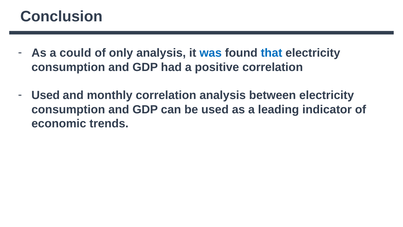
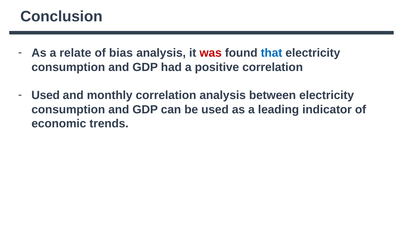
could: could -> relate (75, 53)
only: only -> bias (121, 53)
was colour: blue -> red (211, 53)
